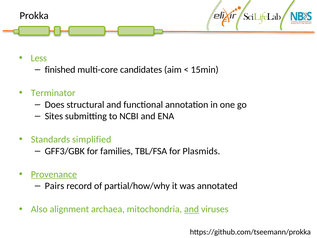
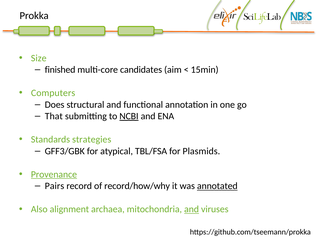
Less: Less -> Size (39, 58)
Terminator: Terminator -> Computers (53, 93)
Sites: Sites -> That (54, 116)
NCBI underline: none -> present (129, 116)
simplified: simplified -> strategies (92, 139)
families: families -> atypical (117, 151)
partial/how/why: partial/how/why -> record/how/why (137, 186)
annotated underline: none -> present (217, 186)
